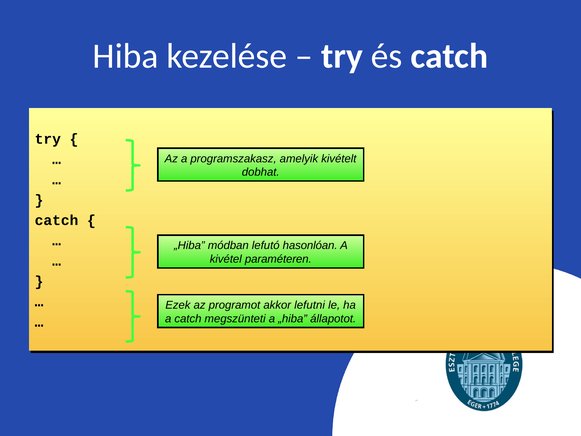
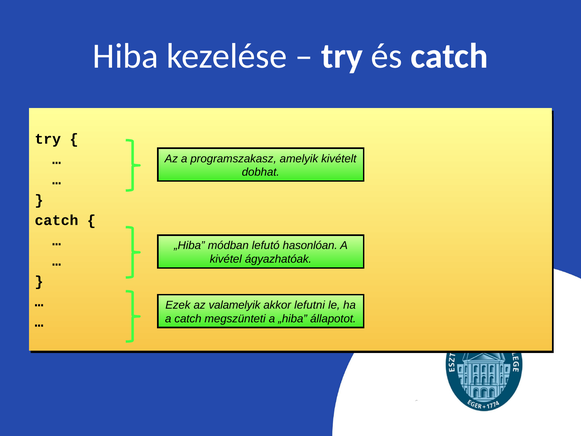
paraméteren: paraméteren -> ágyazhatóak (278, 259)
programot: programot -> valamelyik (235, 305)
